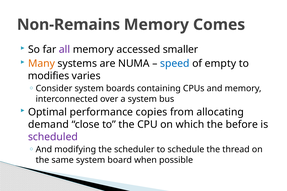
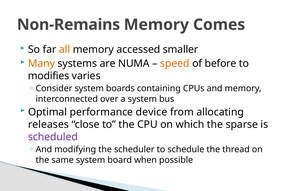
all colour: purple -> orange (65, 50)
speed colour: blue -> orange (175, 64)
empty: empty -> before (221, 64)
copies: copies -> device (152, 112)
demand: demand -> releases (48, 125)
before: before -> sparse (242, 125)
